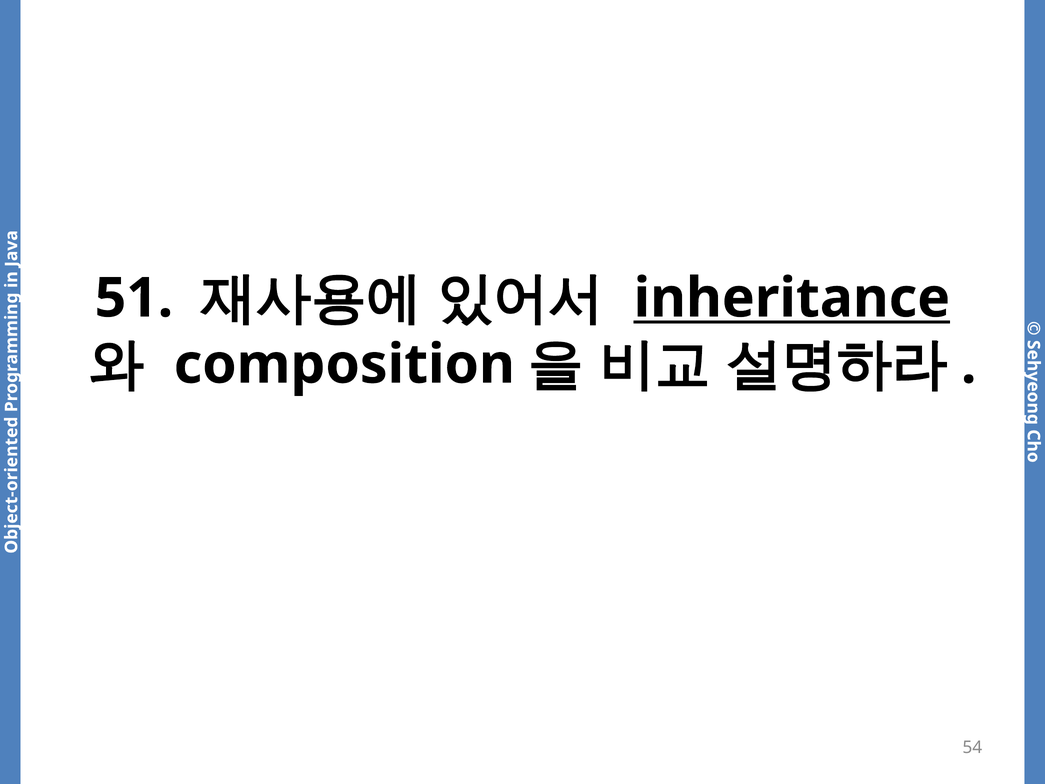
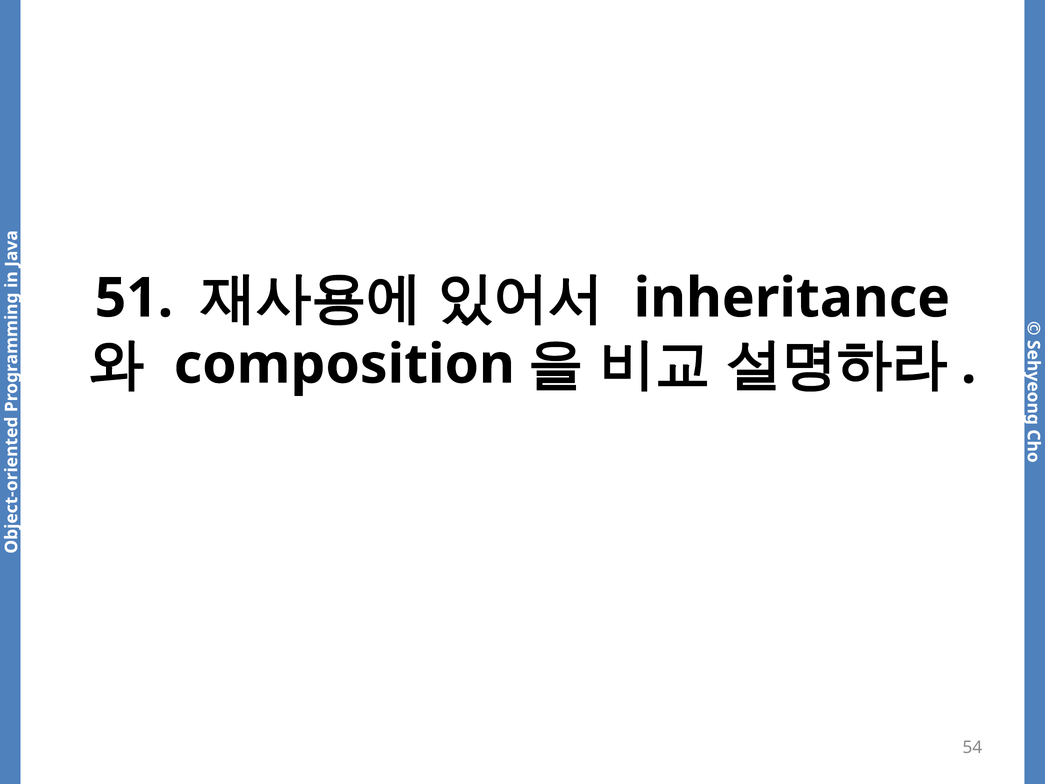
inheritance underline: present -> none (792, 298)
